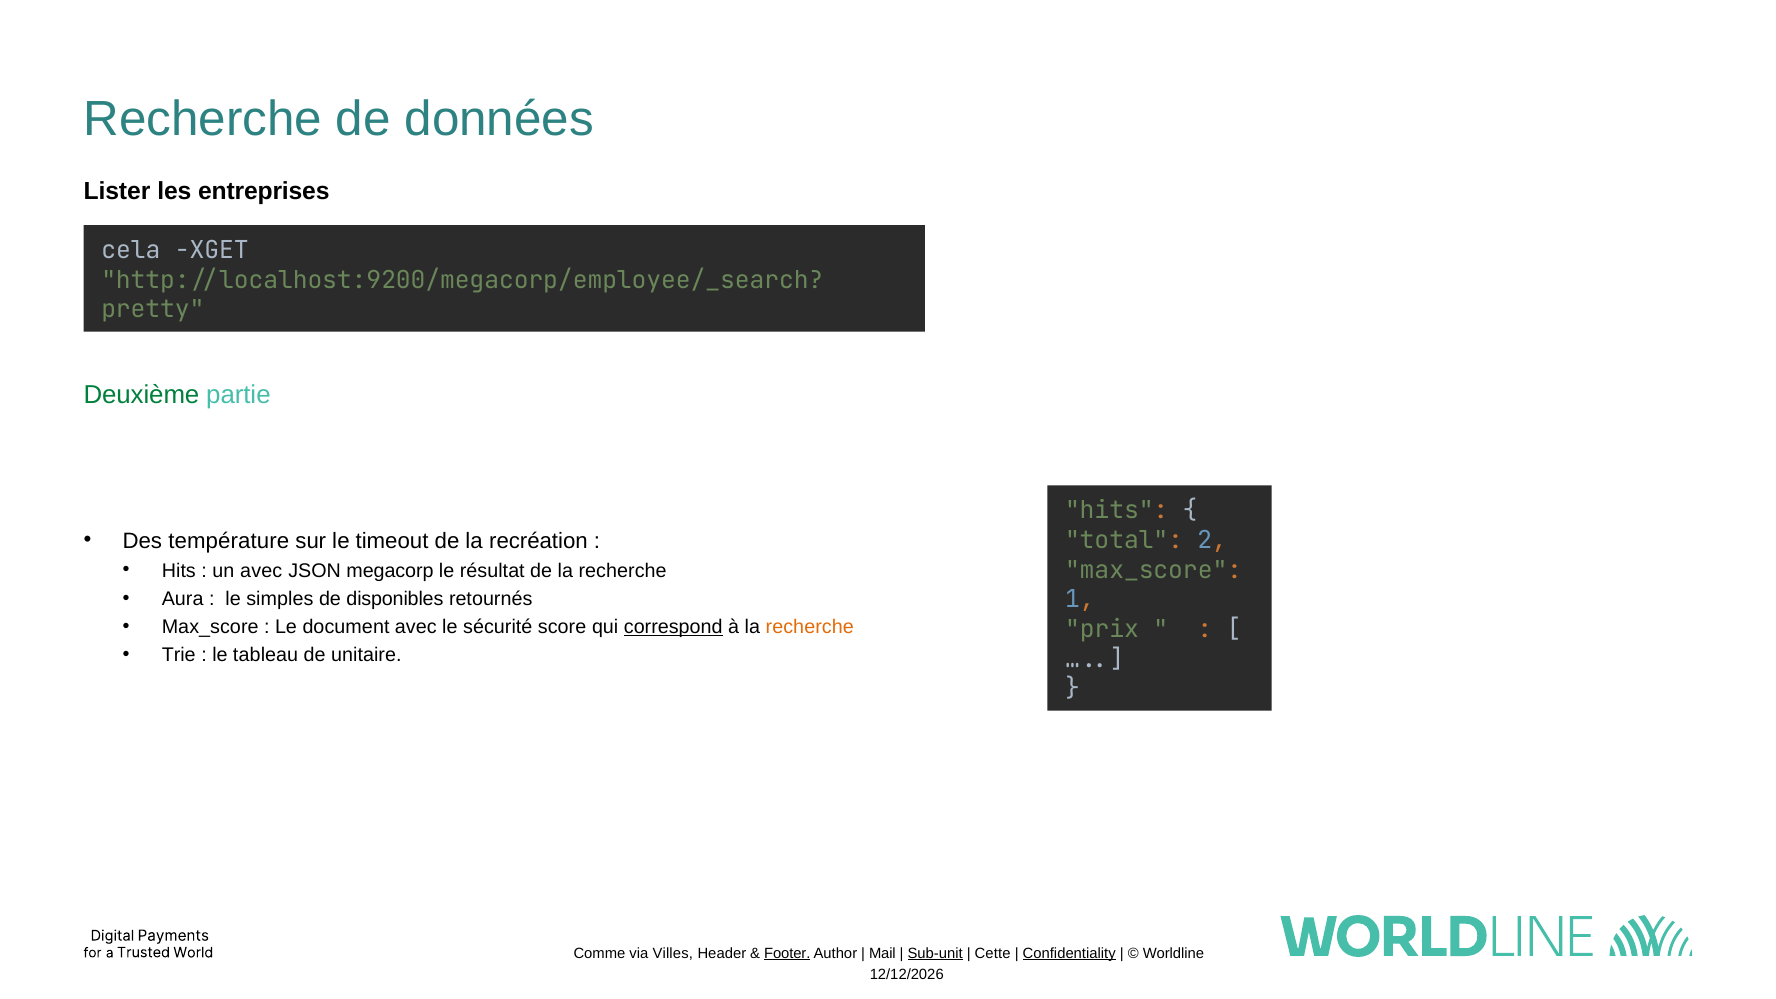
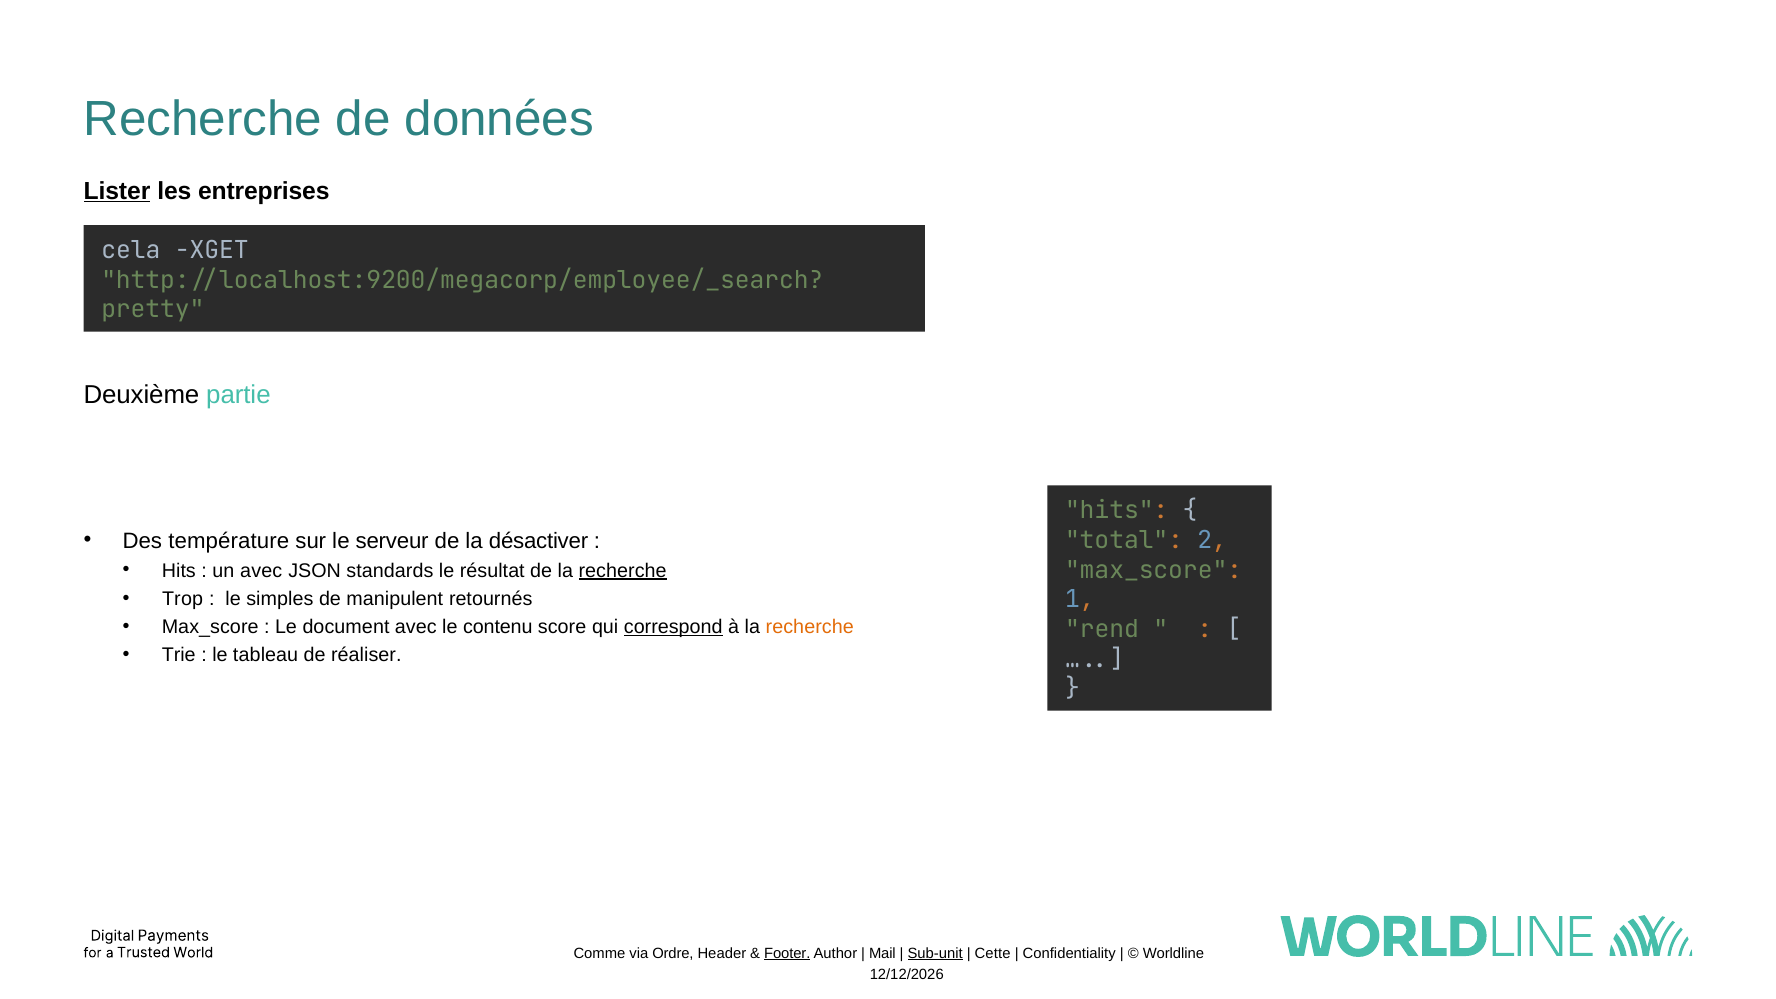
Lister underline: none -> present (117, 191)
Deuxième colour: green -> black (141, 395)
timeout: timeout -> serveur (392, 541)
recréation: recréation -> désactiver (539, 541)
megacorp: megacorp -> standards (390, 571)
recherche underline: none -> present (623, 571)
Aura: Aura -> Trop (183, 599)
disponibles: disponibles -> manipulent (395, 599)
sécurité: sécurité -> contenu (498, 627)
prix: prix -> rend (1102, 629)
unitaire: unitaire -> réaliser (366, 656)
Villes: Villes -> Ordre (673, 954)
Confidentiality underline: present -> none (1069, 954)
